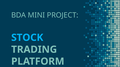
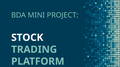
STOCK colour: light blue -> white (27, 38)
